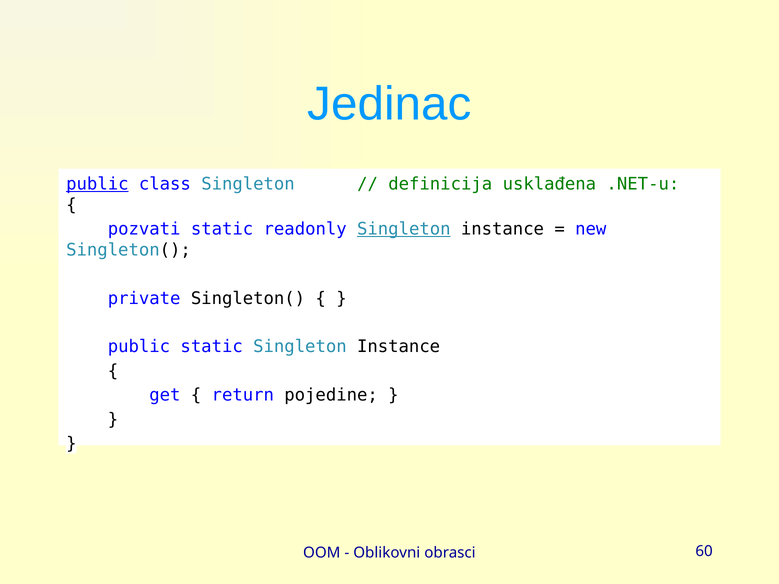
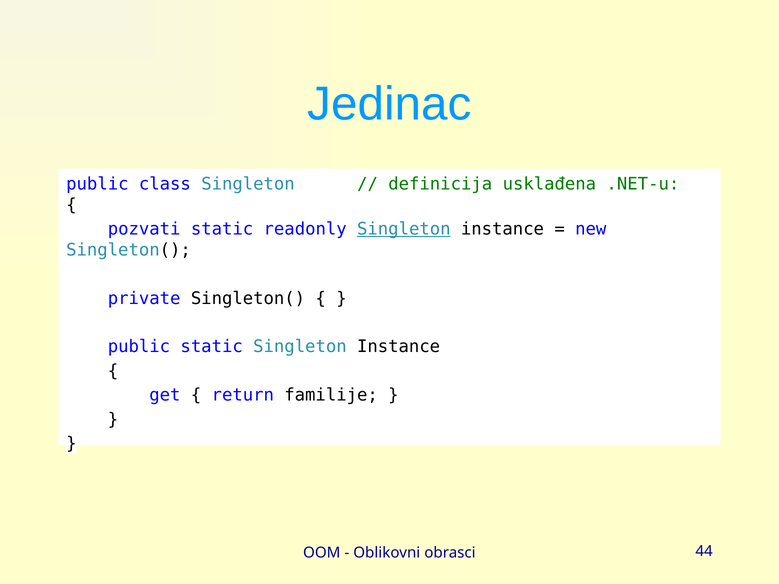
public underline: present -> none (97, 184)
pojedine: pojedine -> familije (331, 395)
60: 60 -> 44 (704, 552)
